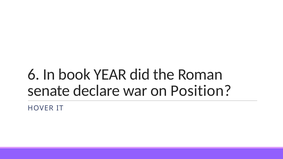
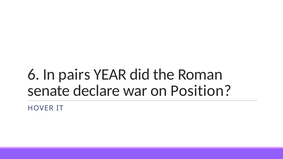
book: book -> pairs (74, 75)
